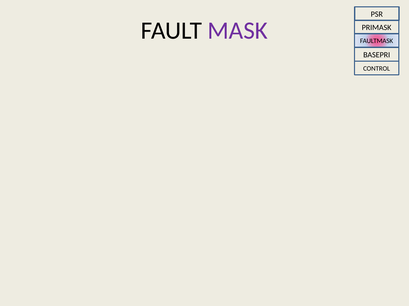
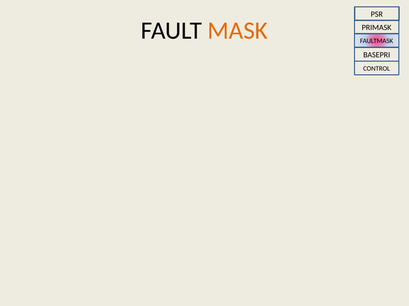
MASK colour: purple -> orange (238, 31)
